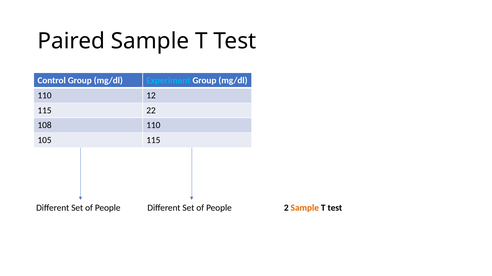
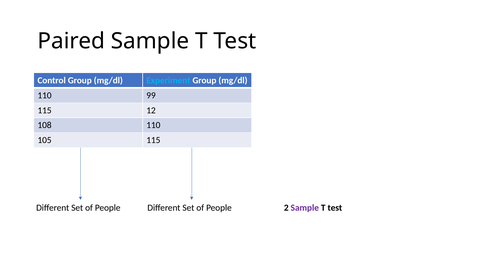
12: 12 -> 99 (151, 96)
22: 22 -> 12 (151, 111)
Sample colour: orange -> purple (305, 208)
